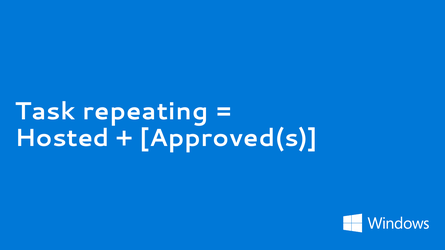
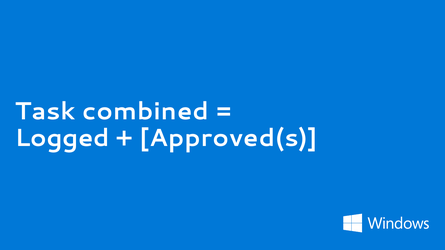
repeating: repeating -> combined (145, 112)
Hosted: Hosted -> Logged (62, 138)
